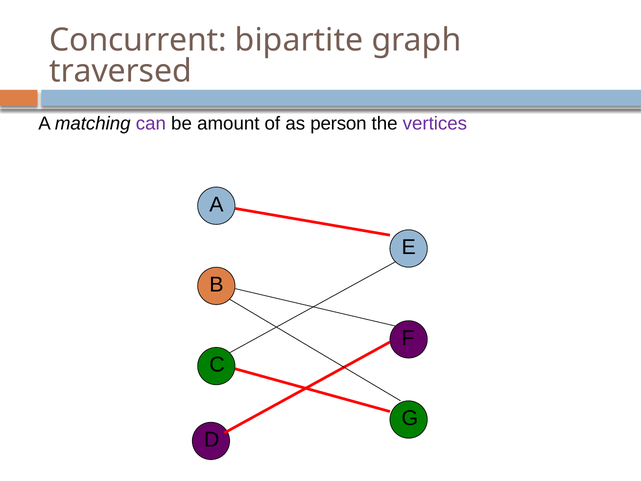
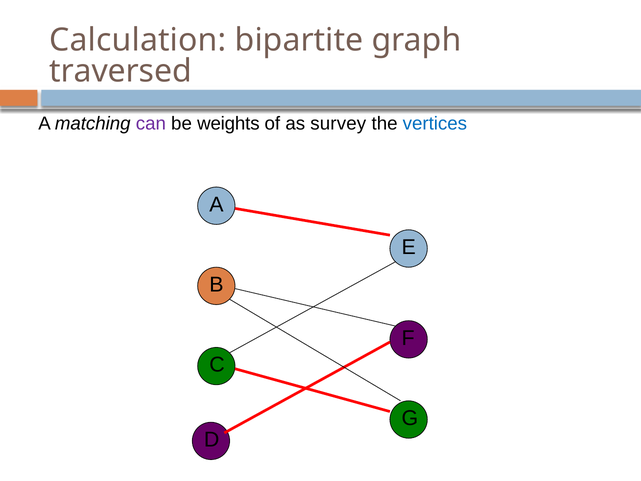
Concurrent: Concurrent -> Calculation (138, 40)
amount: amount -> weights (228, 123)
person: person -> survey (338, 123)
vertices colour: purple -> blue (435, 123)
